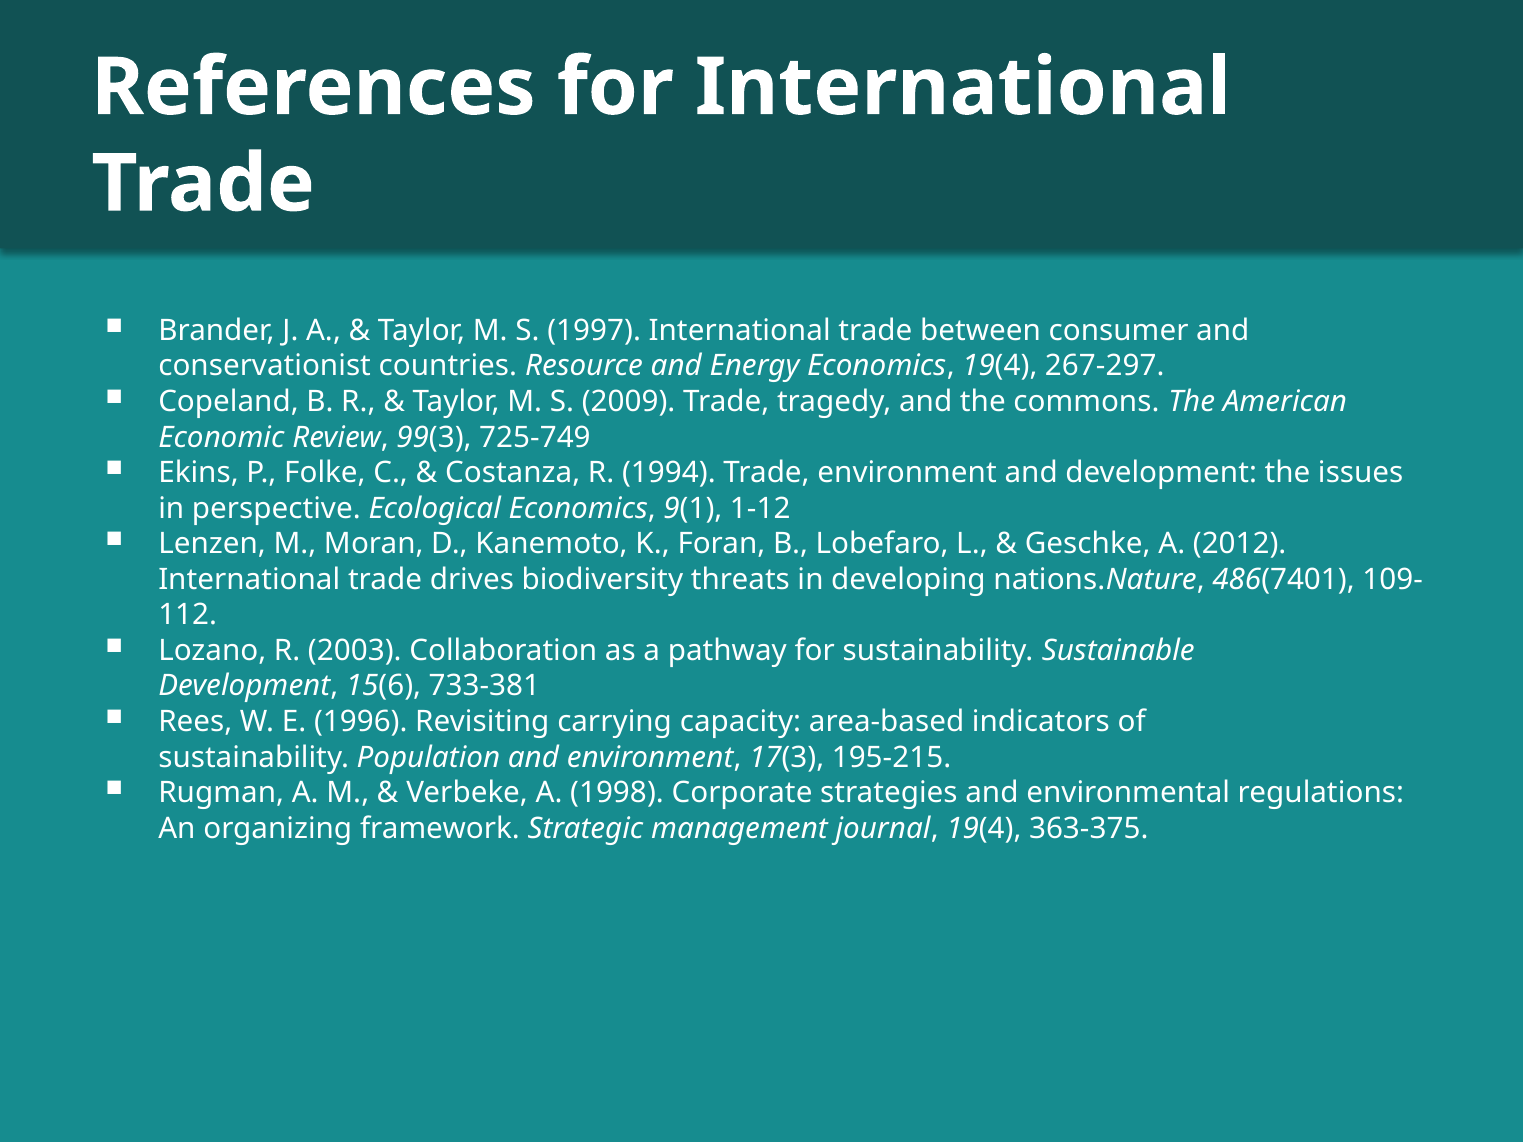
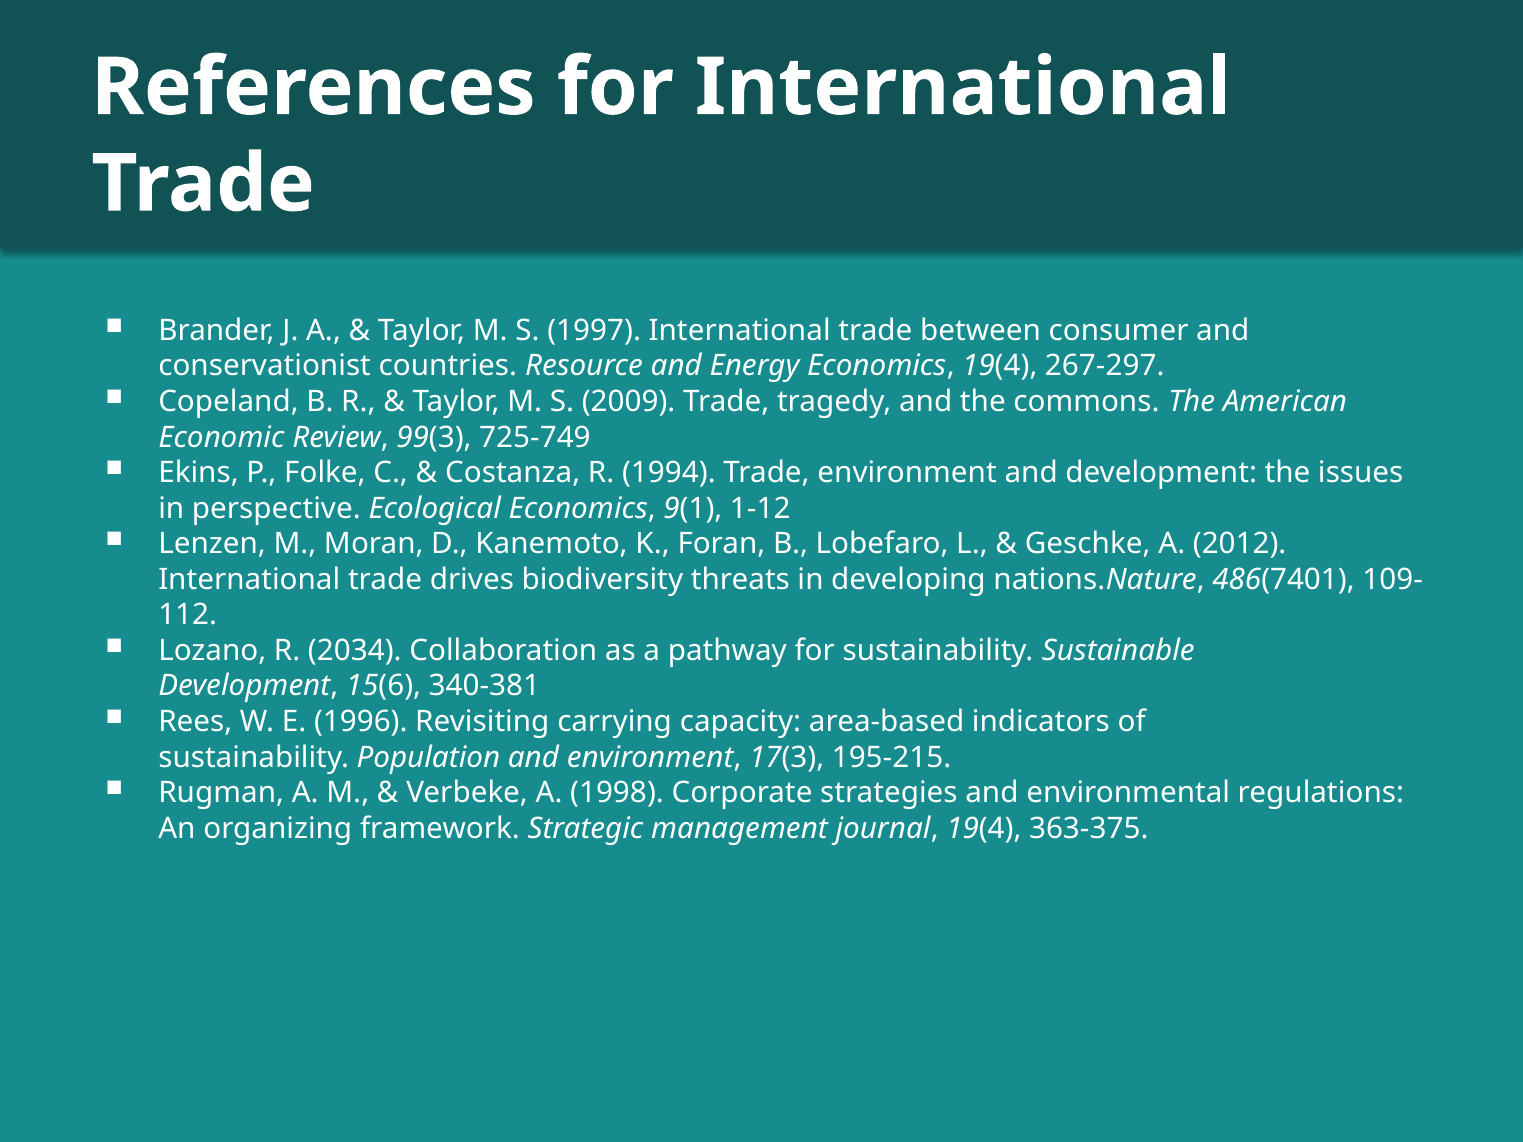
2003: 2003 -> 2034 (355, 651)
733-381: 733-381 -> 340-381 (484, 686)
